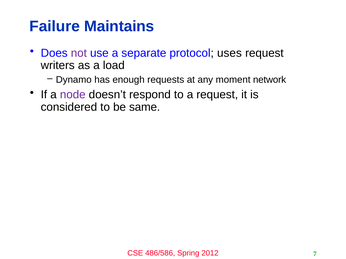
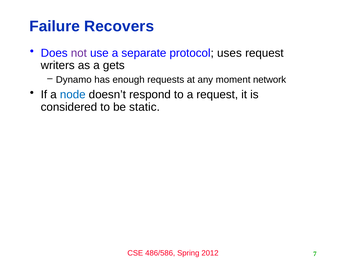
Maintains: Maintains -> Recovers (119, 26)
load: load -> gets (114, 66)
node colour: purple -> blue (73, 95)
same: same -> static (145, 107)
